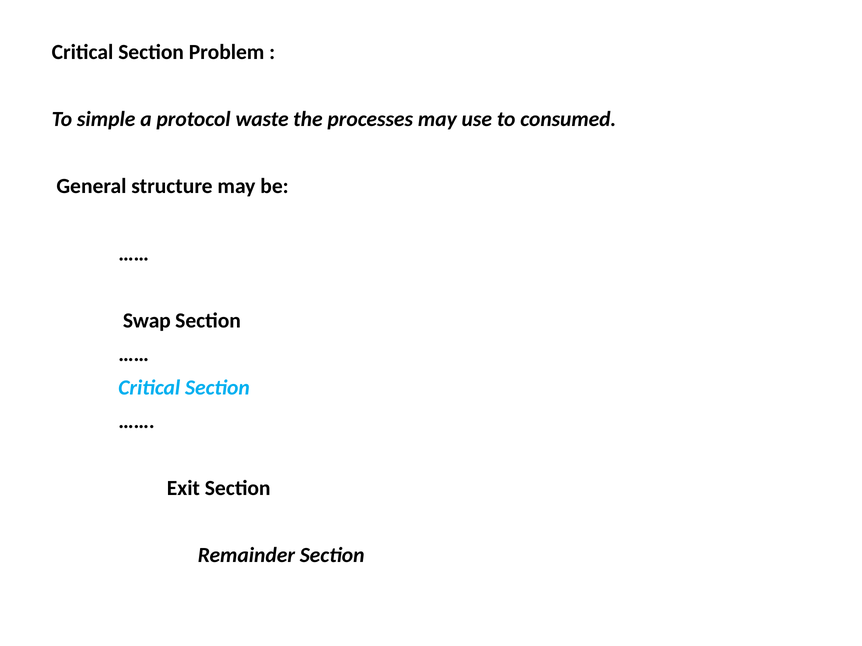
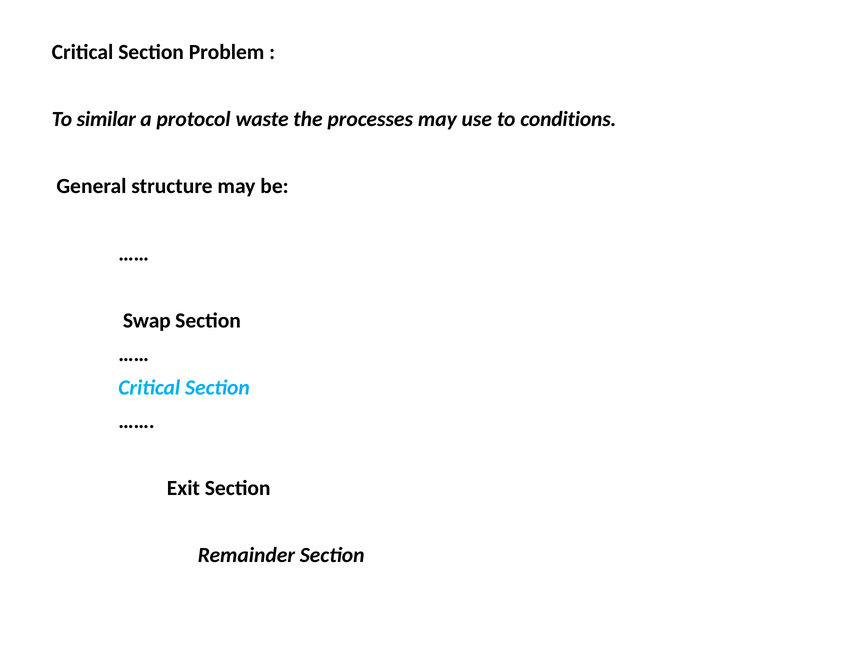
simple: simple -> similar (106, 119)
consumed: consumed -> conditions (568, 119)
